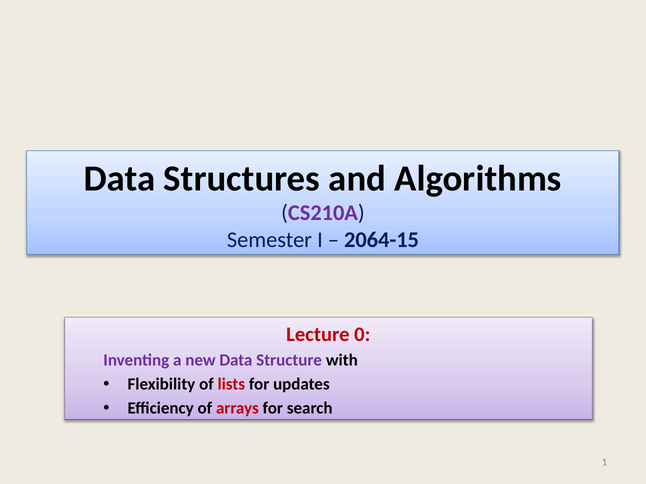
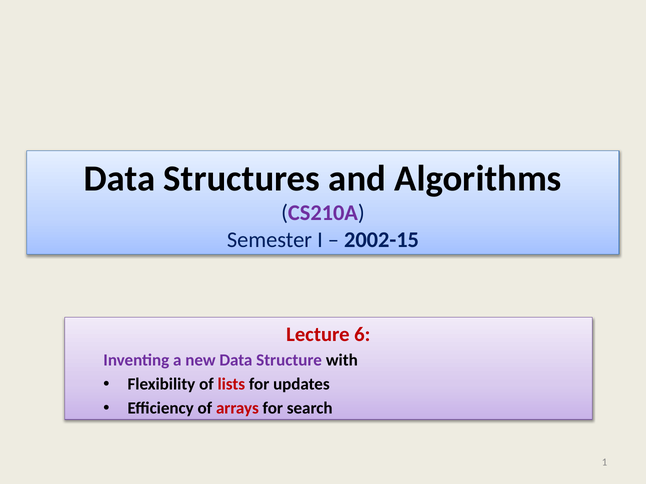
2064-15: 2064-15 -> 2002-15 (382, 240)
0: 0 -> 6 (362, 335)
